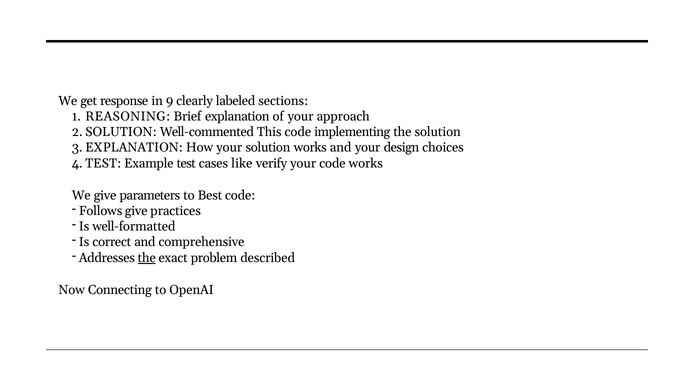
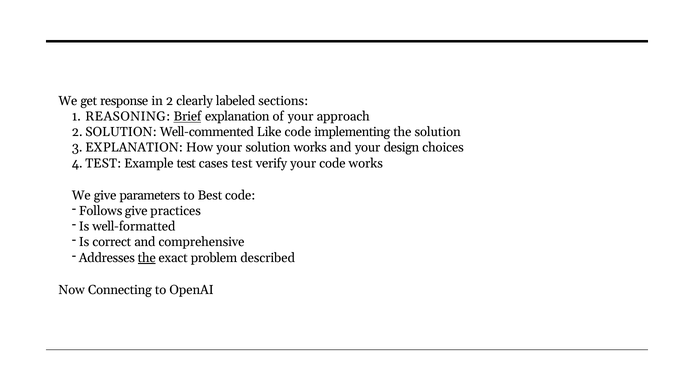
9: 9 -> 2 (170, 101)
Brief underline: none -> present (187, 117)
This: This -> Like (269, 132)
cases like: like -> test (242, 163)
